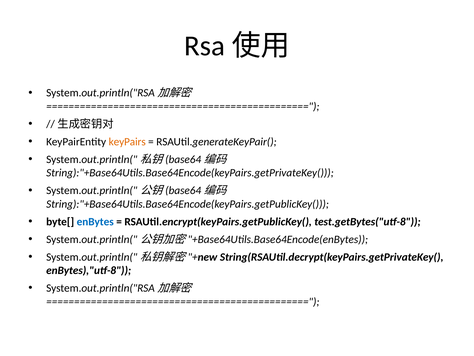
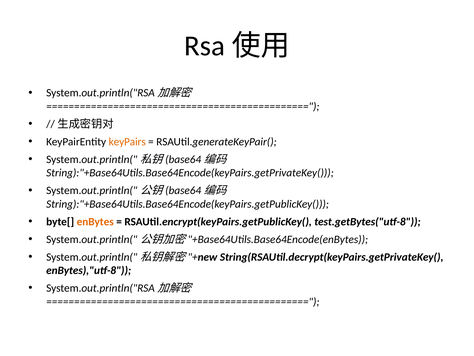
enBytes colour: blue -> orange (95, 221)
